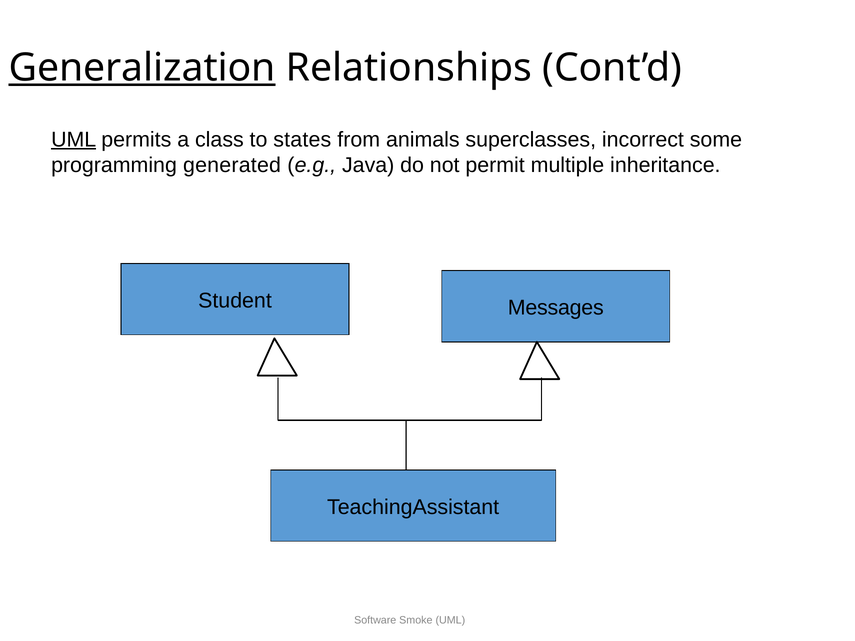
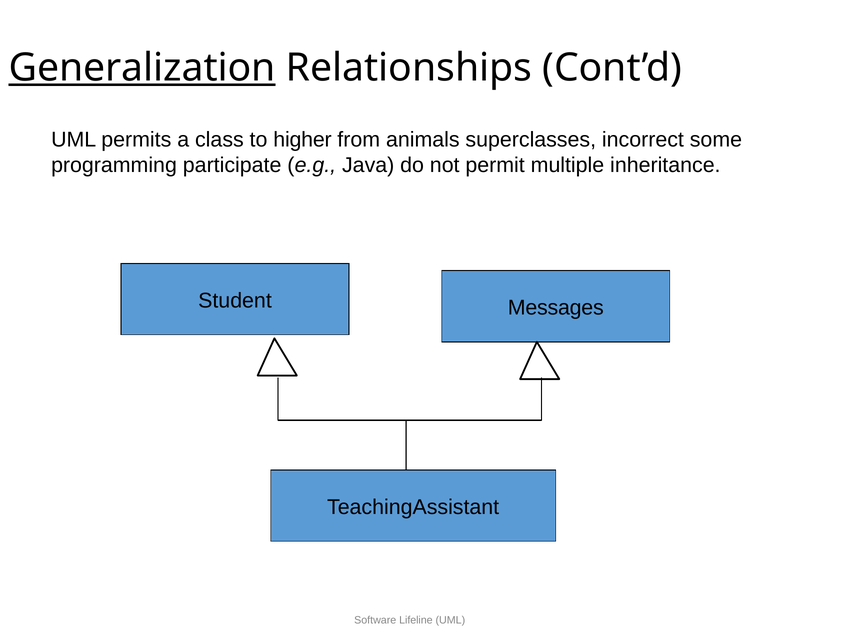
UML underline: present -> none (74, 140)
states: states -> higher (303, 140)
generated: generated -> participate (232, 165)
Smoke: Smoke -> Lifeline (416, 621)
